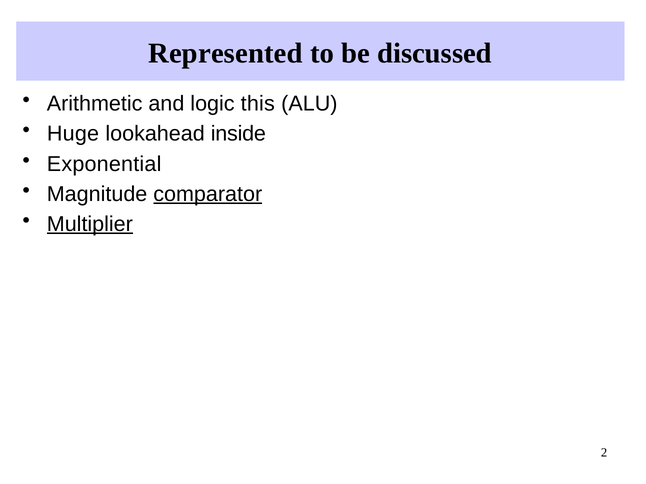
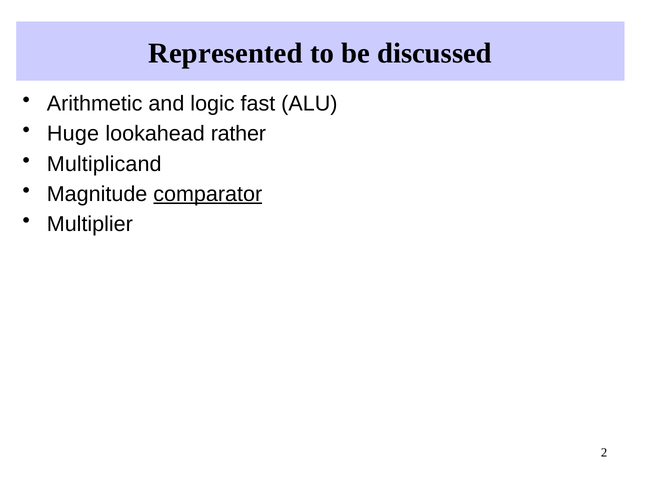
this: this -> fast (258, 104)
inside: inside -> rather (238, 134)
Exponential: Exponential -> Multiplicand (104, 164)
Multiplier underline: present -> none (90, 224)
